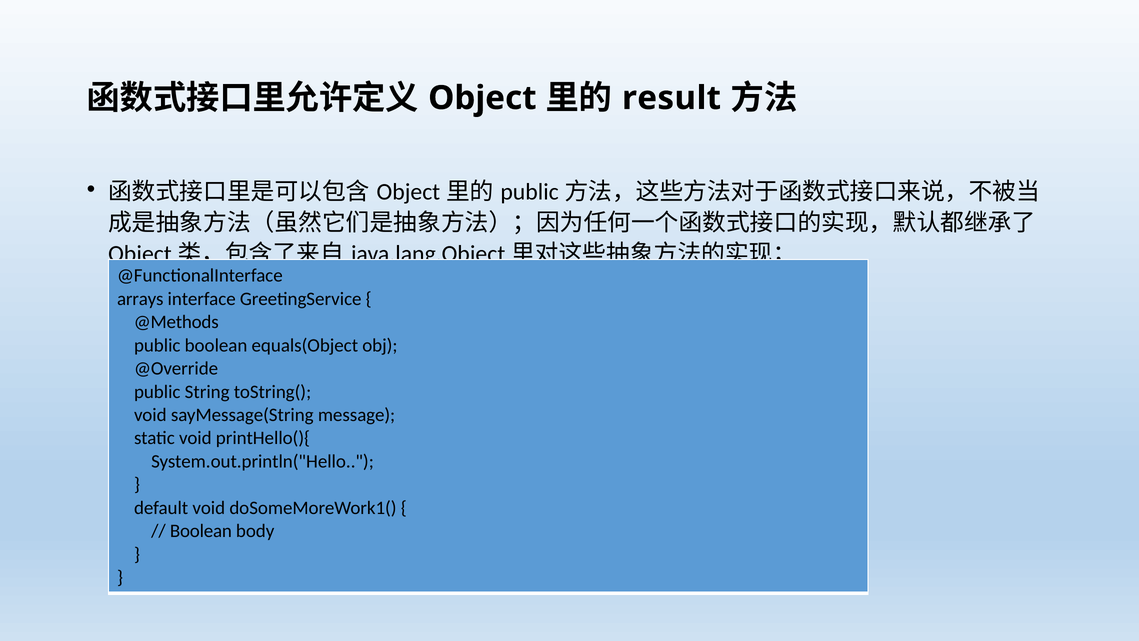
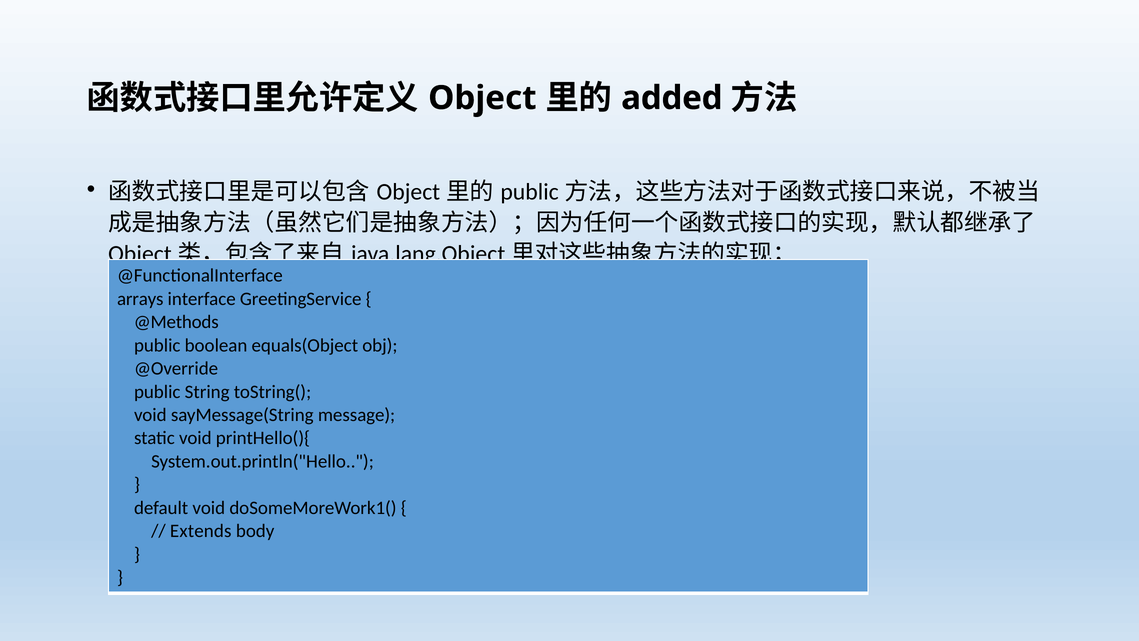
result: result -> added (672, 98)
Boolean: Boolean -> Extends (201, 531)
